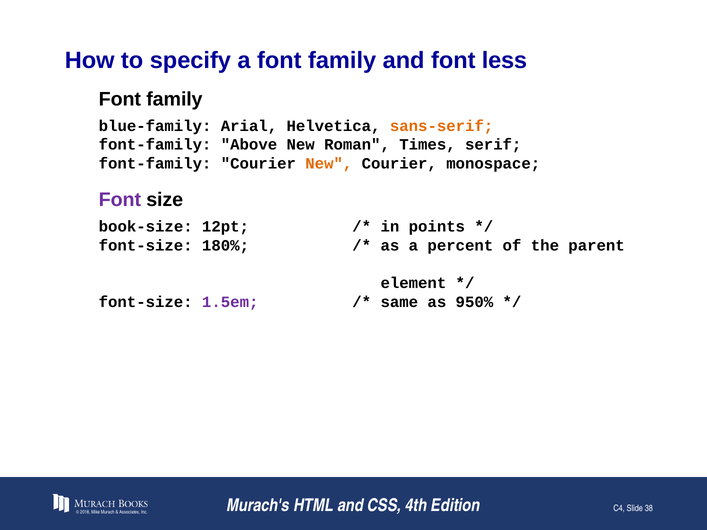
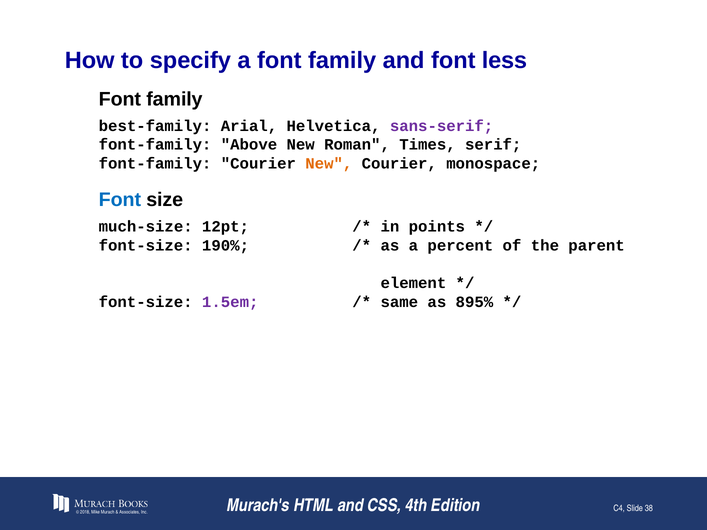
blue-family: blue-family -> best-family (155, 126)
sans-serif colour: orange -> purple (442, 126)
Font colour: purple -> blue (120, 200)
book-size: book-size -> much-size (146, 227)
180%: 180% -> 190% (226, 246)
950%: 950% -> 895% (474, 302)
